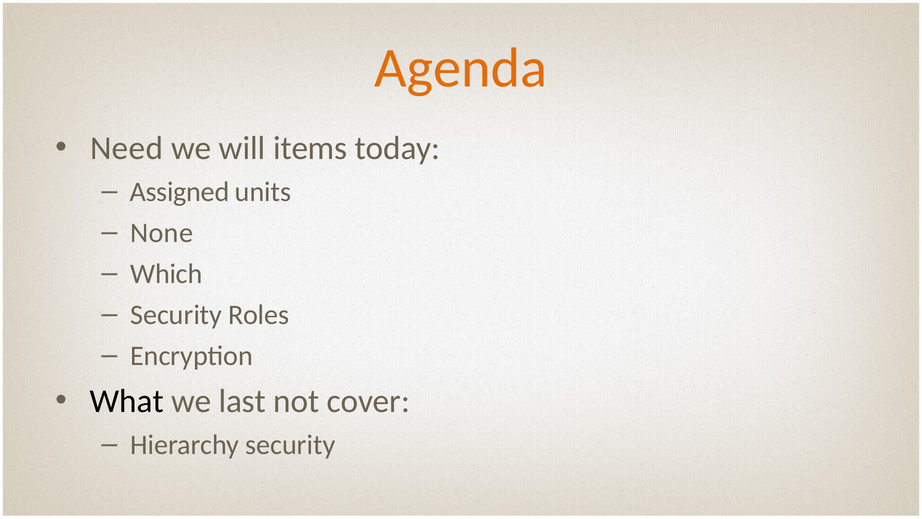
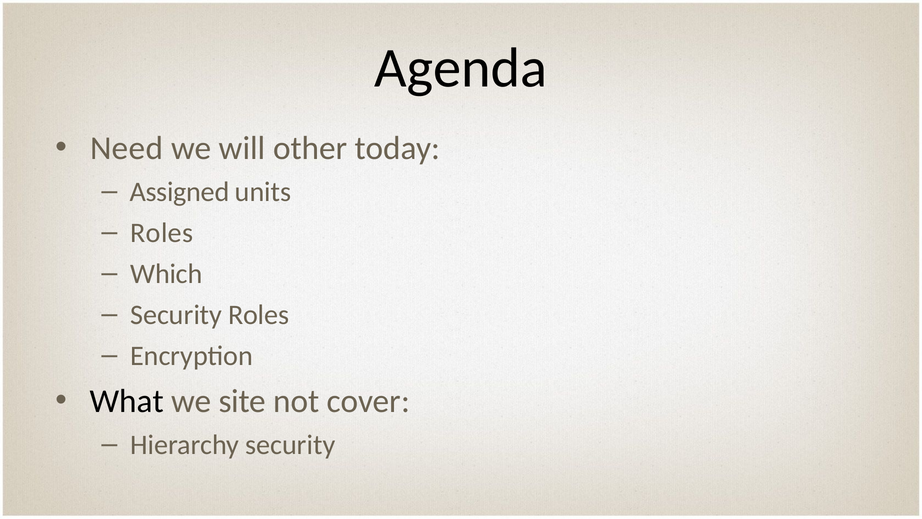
Agenda colour: orange -> black (461, 68)
items: items -> other (310, 148)
None: None -> Roles (162, 233)
last: last -> site (242, 401)
